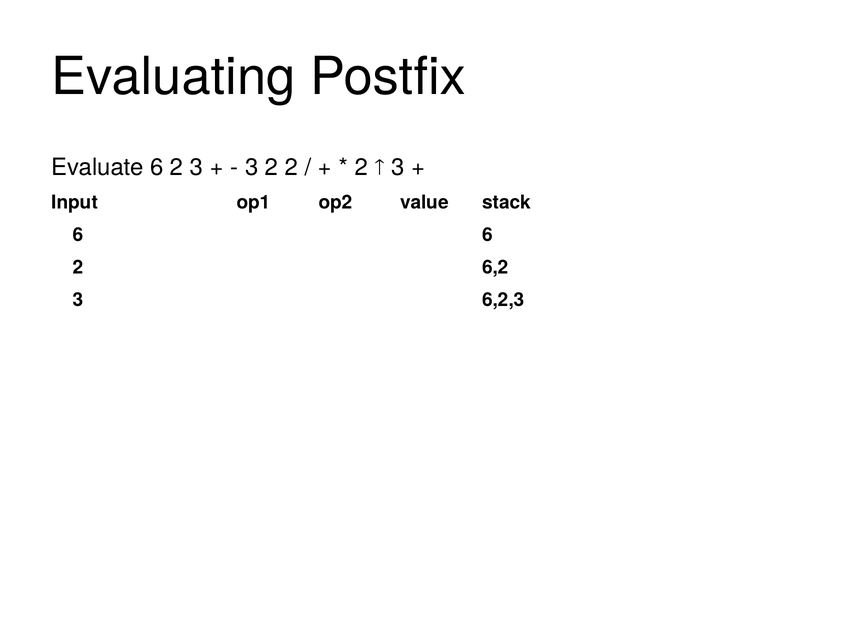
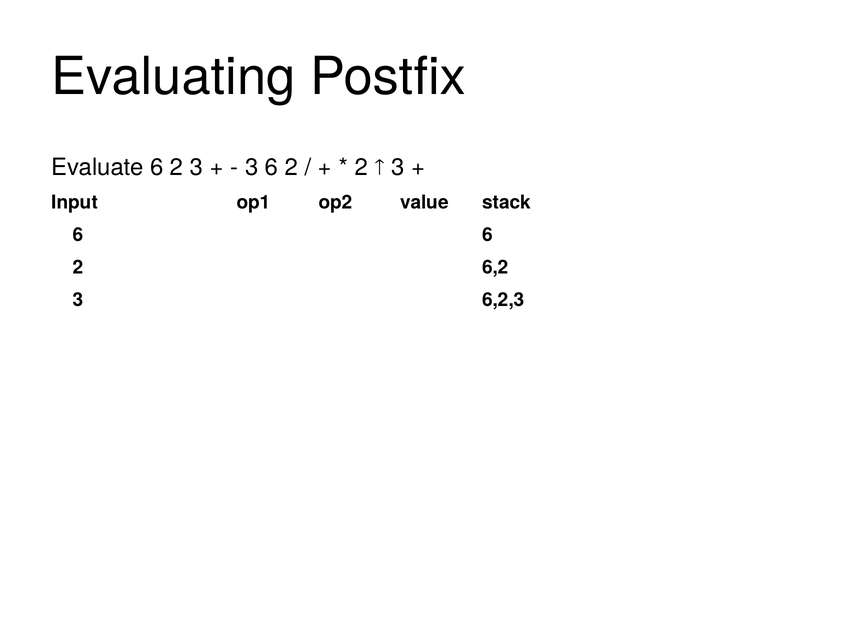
3 2: 2 -> 6 (272, 167)
